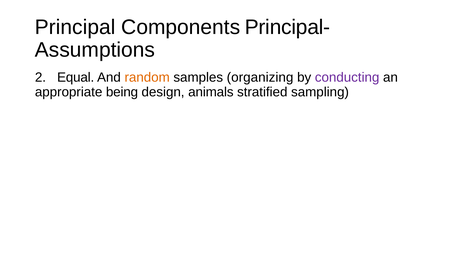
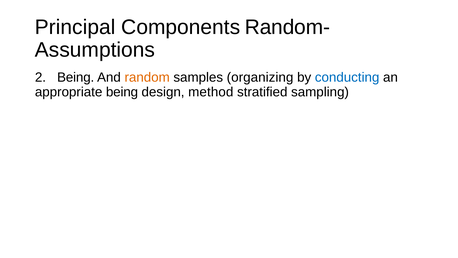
Principal-: Principal- -> Random- (287, 27)
2 Equal: Equal -> Being (76, 77)
conducting colour: purple -> blue (347, 77)
animals: animals -> method (211, 92)
